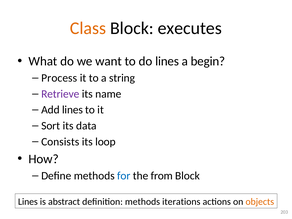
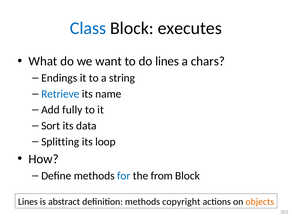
Class colour: orange -> blue (88, 28)
begin: begin -> chars (208, 61)
Process: Process -> Endings (59, 78)
Retrieve colour: purple -> blue (60, 94)
Add lines: lines -> fully (72, 110)
Consists: Consists -> Splitting (60, 142)
iterations: iterations -> copyright (181, 202)
